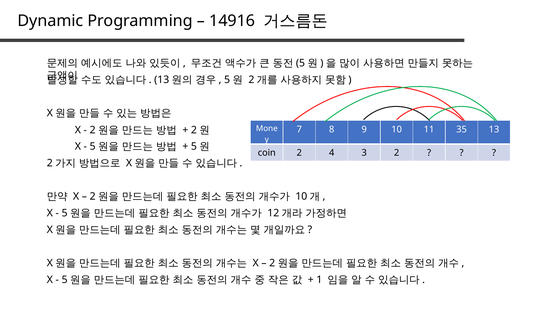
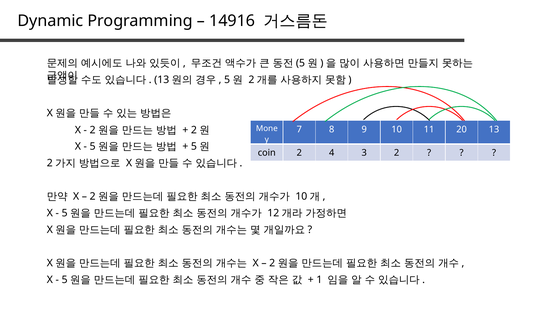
35: 35 -> 20 (462, 129)
